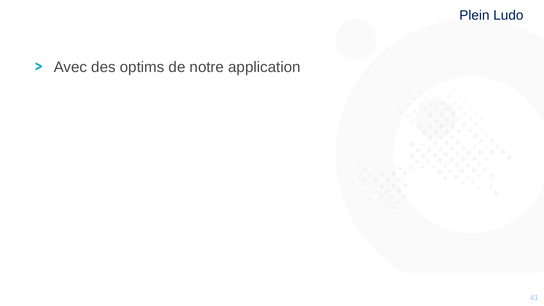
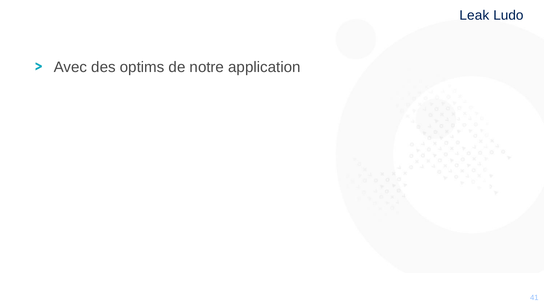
Plein: Plein -> Leak (474, 15)
